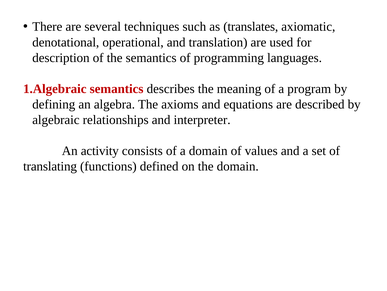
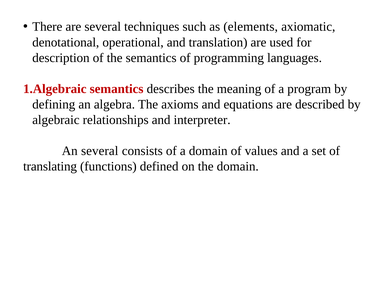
translates: translates -> elements (251, 27)
An activity: activity -> several (100, 150)
